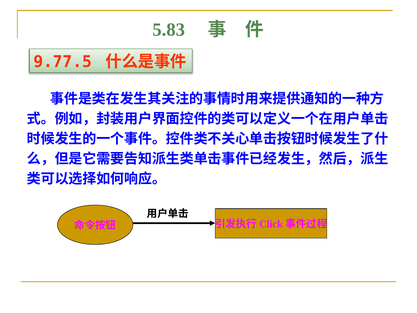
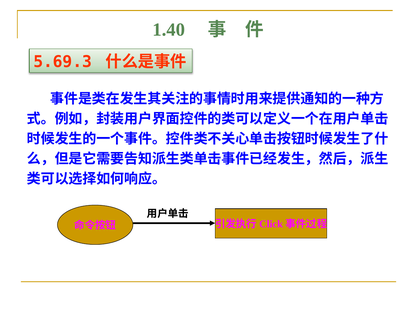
5.83: 5.83 -> 1.40 (169, 30)
9.77.5: 9.77.5 -> 5.69.3 (63, 62)
